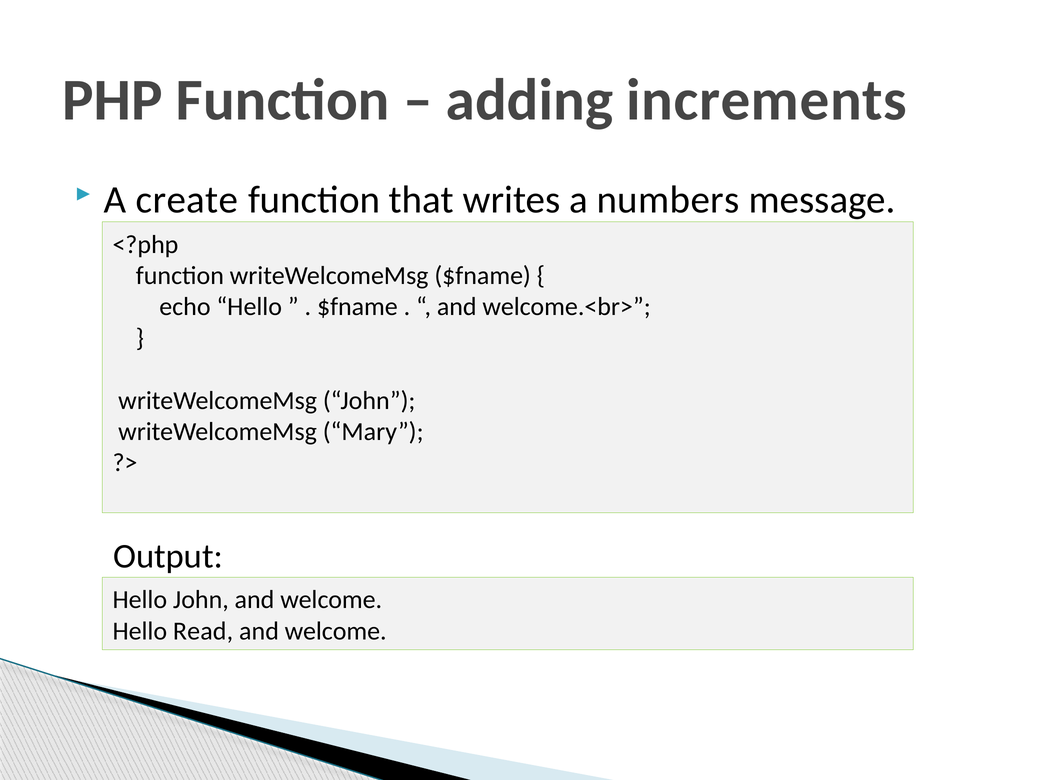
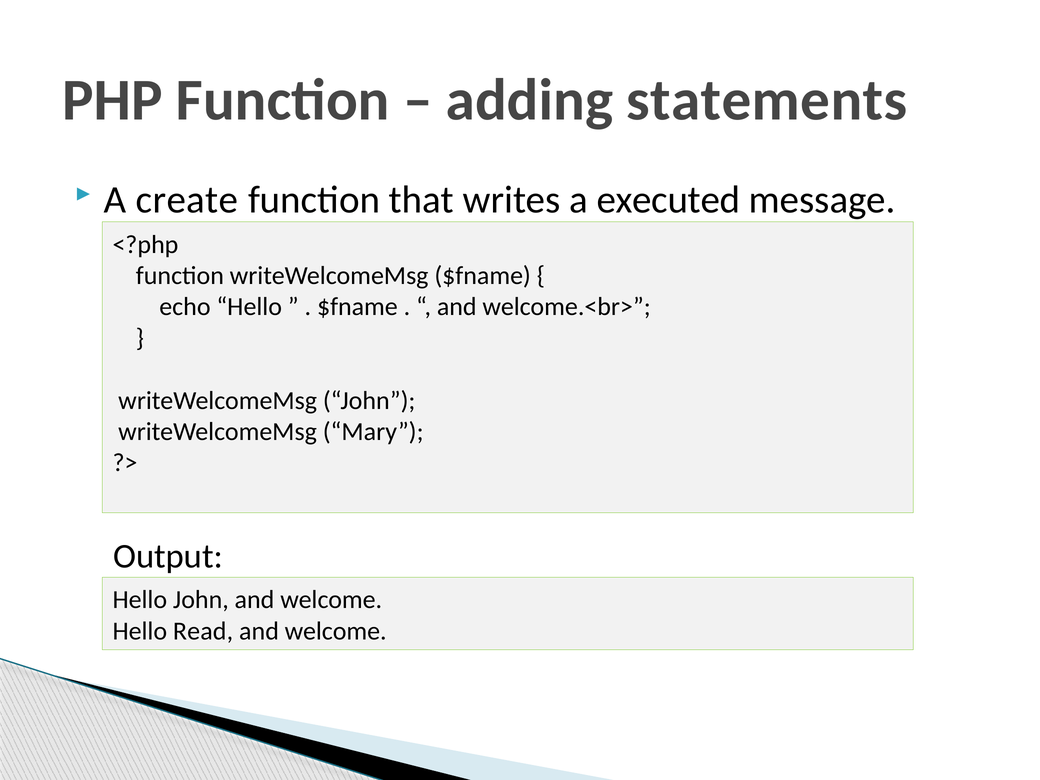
increments: increments -> statements (767, 100)
numbers: numbers -> executed (668, 200)
